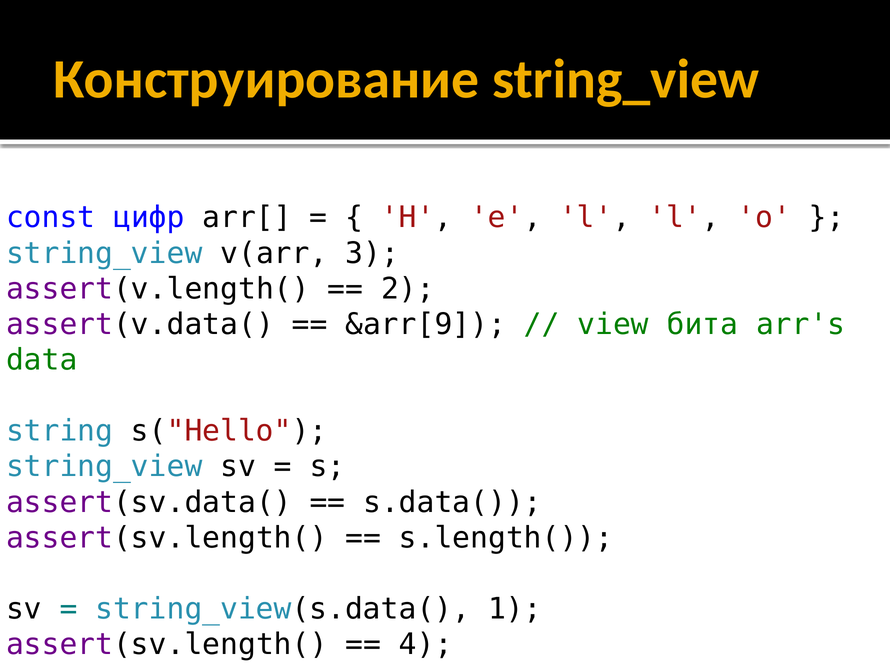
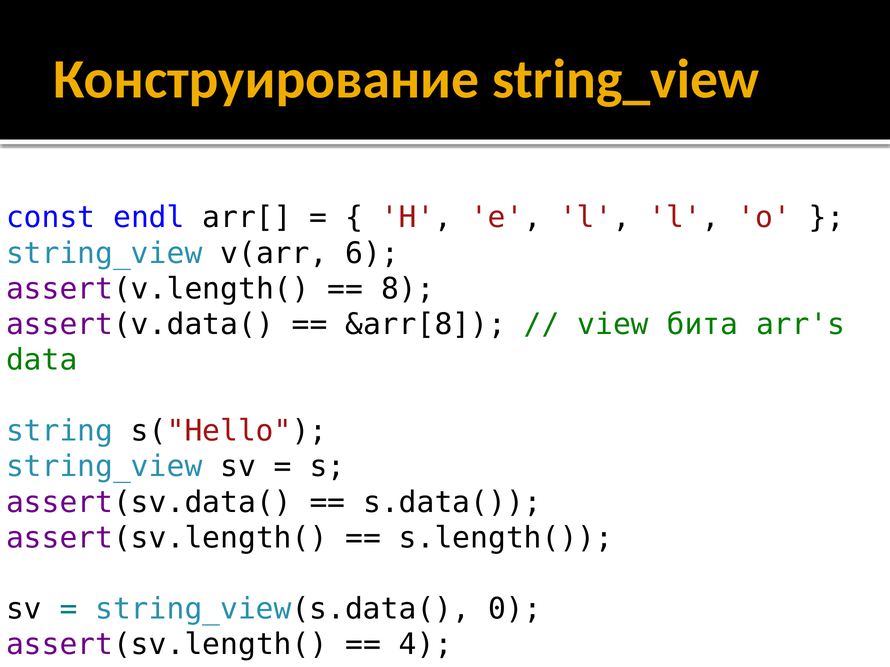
цифр: цифр -> endl (149, 218)
3: 3 -> 6 (372, 253)
2: 2 -> 8 (408, 289)
&arr[9: &arr[9 -> &arr[8 (426, 325)
1: 1 -> 0 (515, 609)
